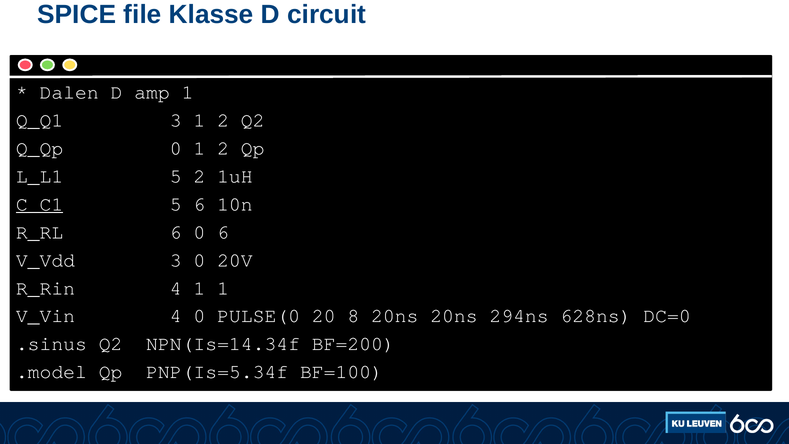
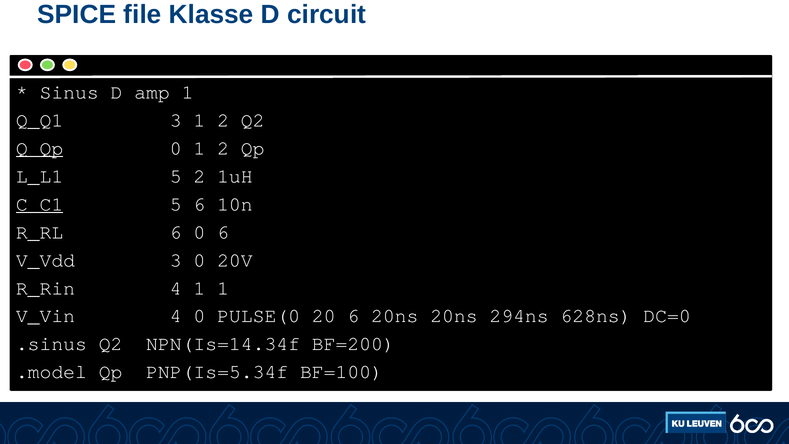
Dalen: Dalen -> Sinus (69, 92)
Q_Qp underline: none -> present (40, 148)
20 8: 8 -> 6 (353, 316)
